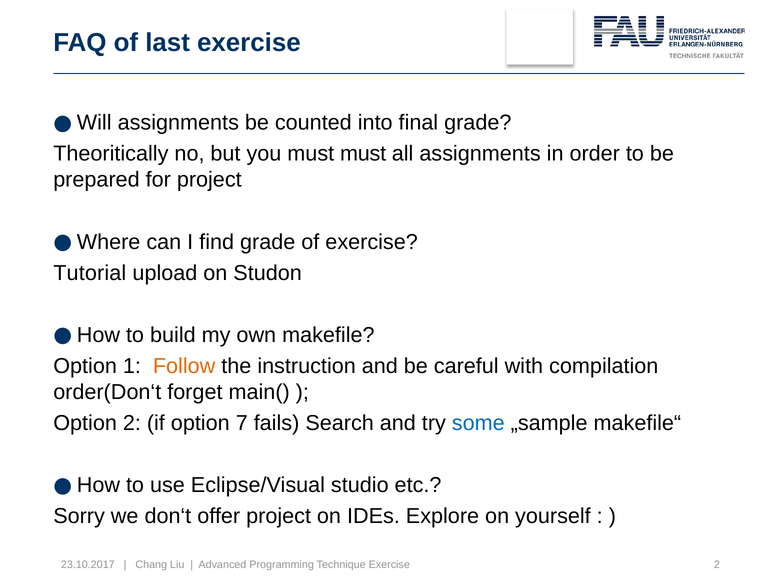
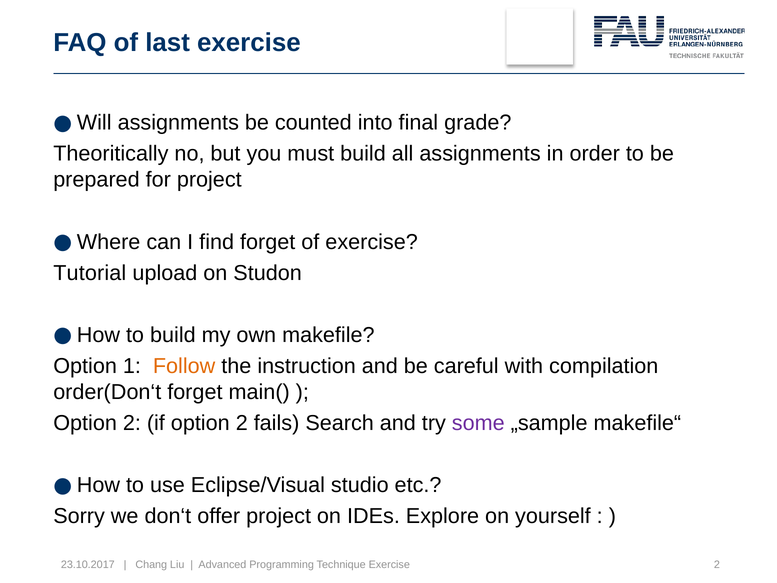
must must: must -> build (363, 154)
find grade: grade -> forget (268, 242)
if option 7: 7 -> 2 (242, 423)
some colour: blue -> purple (478, 423)
